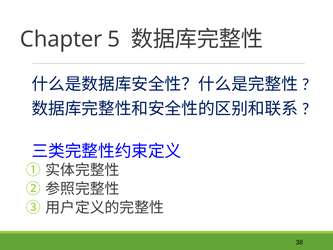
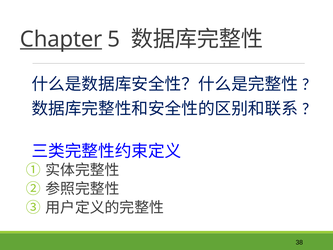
Chapter underline: none -> present (61, 39)
